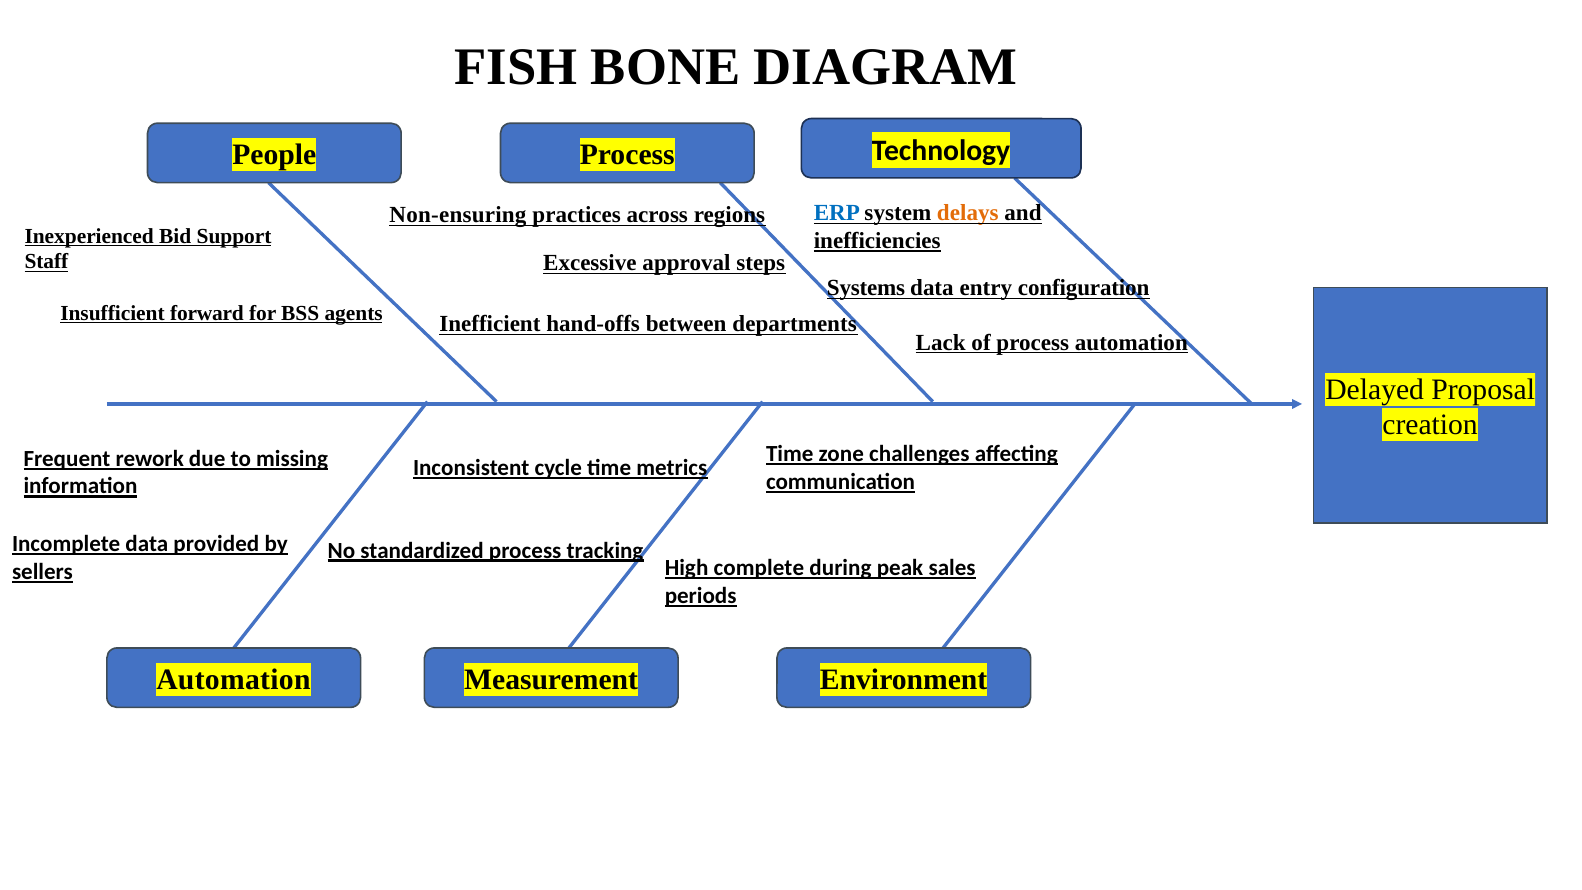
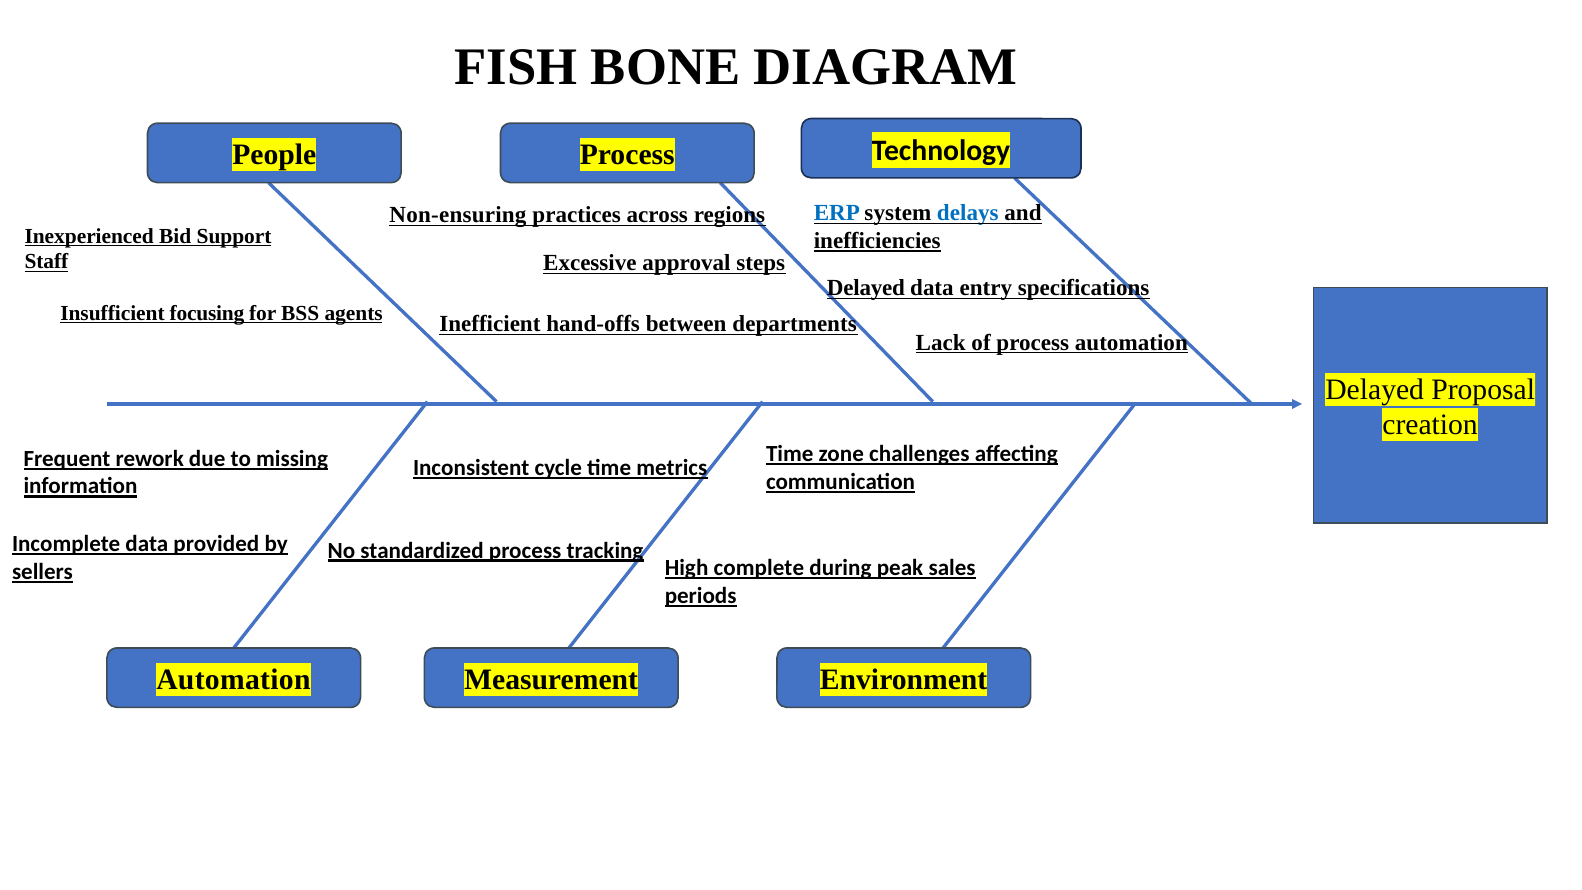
delays colour: orange -> blue (968, 213)
Systems: Systems -> Delayed (866, 288)
configuration: configuration -> specifications (1084, 288)
forward: forward -> focusing (207, 313)
